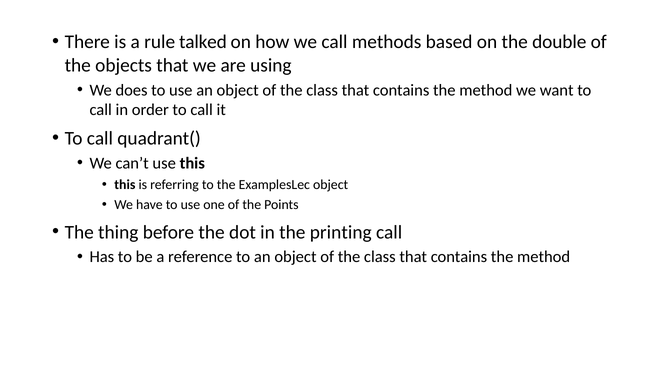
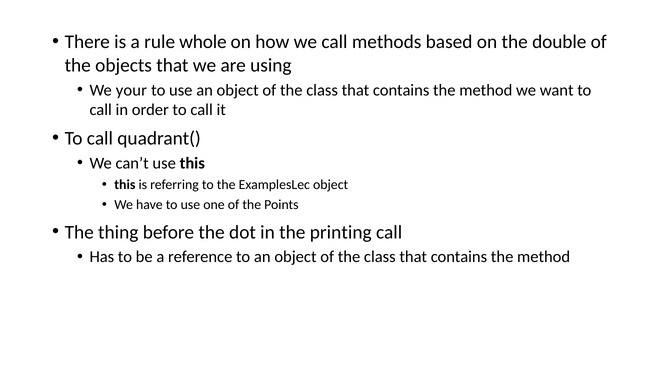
talked: talked -> whole (203, 42)
does: does -> your (131, 90)
